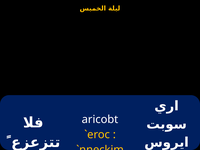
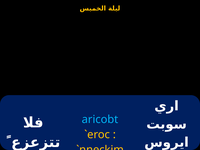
aricobt colour: white -> light blue (100, 119)
